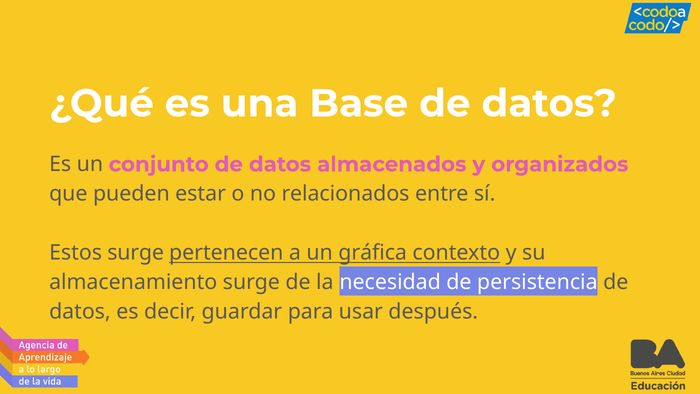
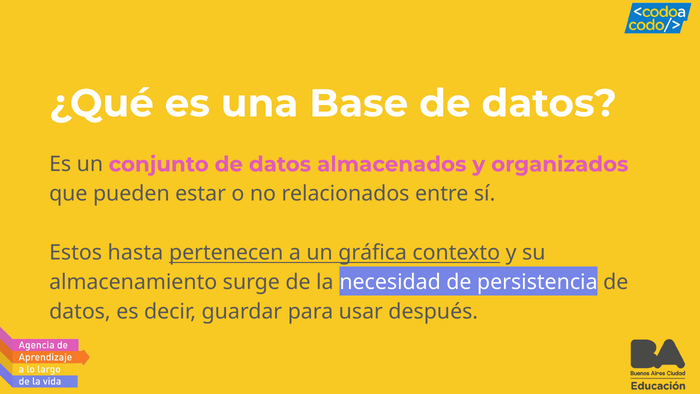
Estos surge: surge -> hasta (135, 253)
